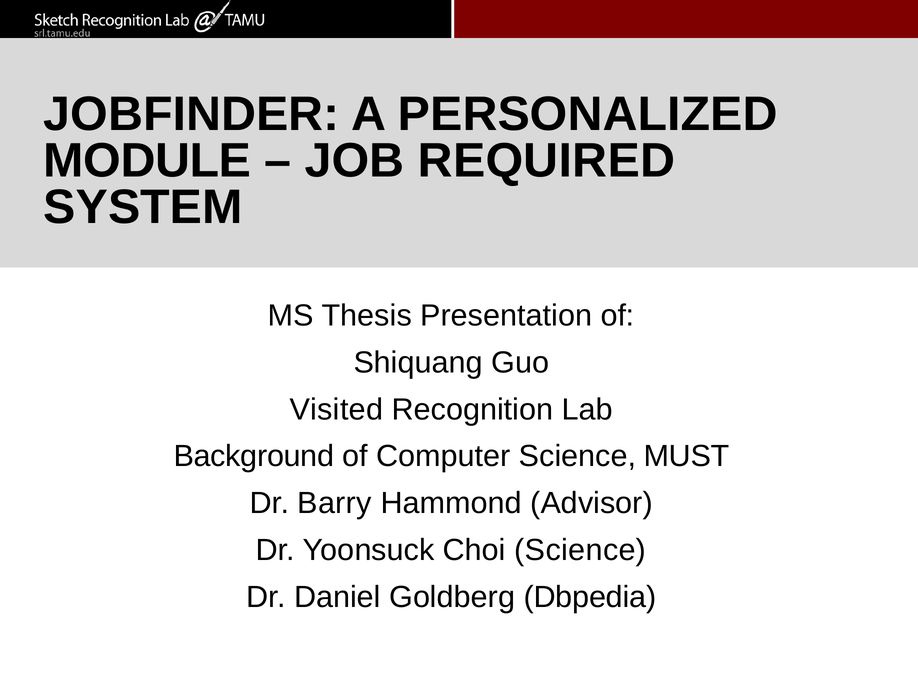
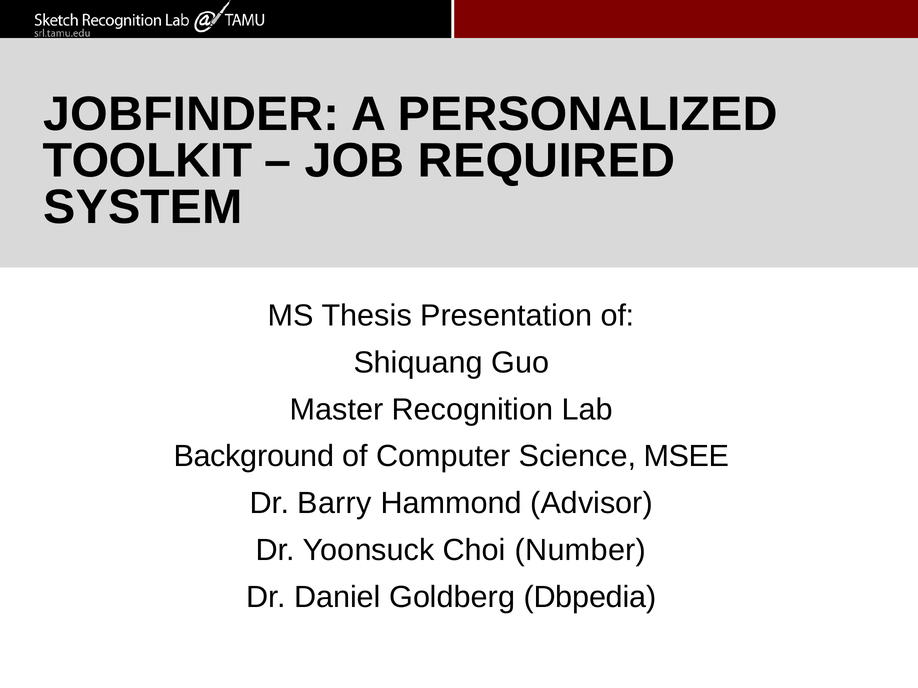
MODULE: MODULE -> TOOLKIT (147, 161)
Visited: Visited -> Master (337, 410)
MUST: MUST -> MSEE (686, 457)
Choi Science: Science -> Number (580, 550)
